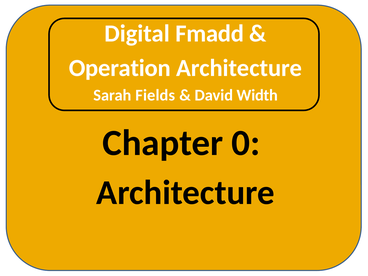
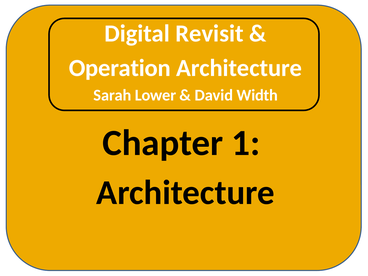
Fmadd: Fmadd -> Revisit (209, 34)
Fields: Fields -> Lower (155, 95)
0: 0 -> 1 (246, 143)
